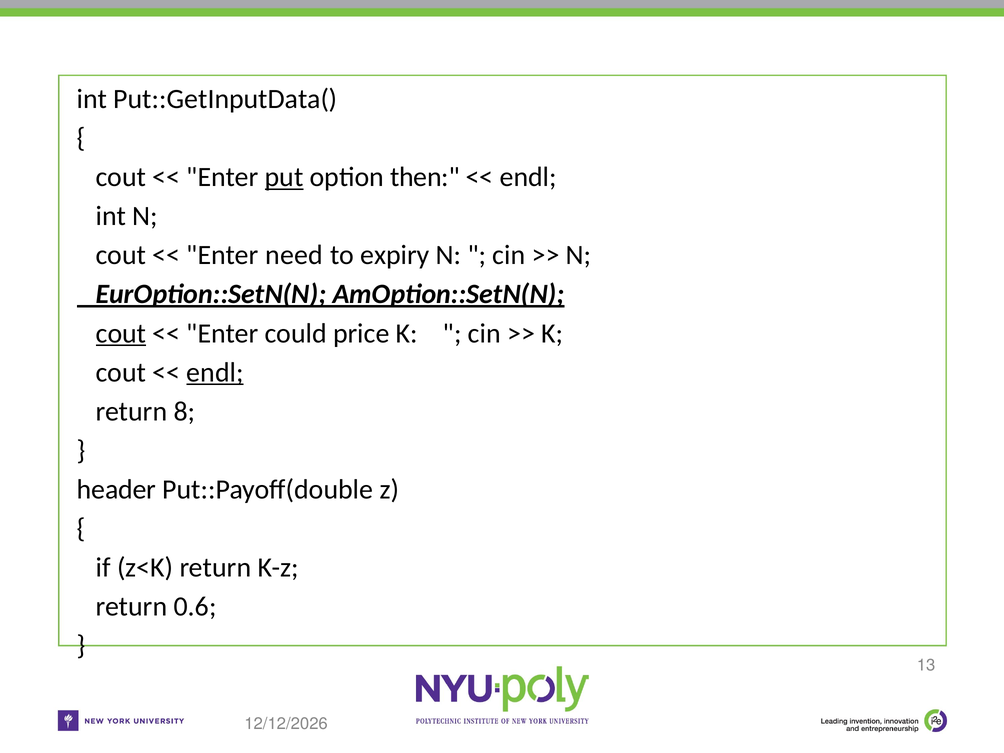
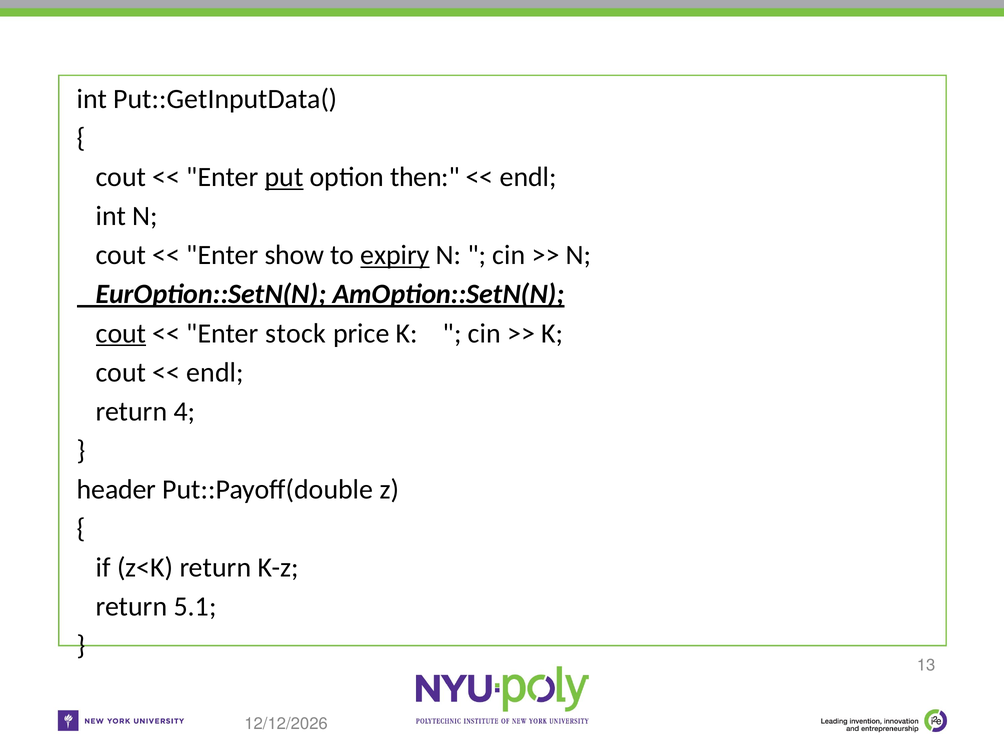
need: need -> show (294, 255)
expiry underline: none -> present (395, 255)
could: could -> stock (296, 333)
endl underline: present -> none (215, 372)
8: 8 -> 4 (184, 411)
0.6: 0.6 -> 5.1 (195, 607)
